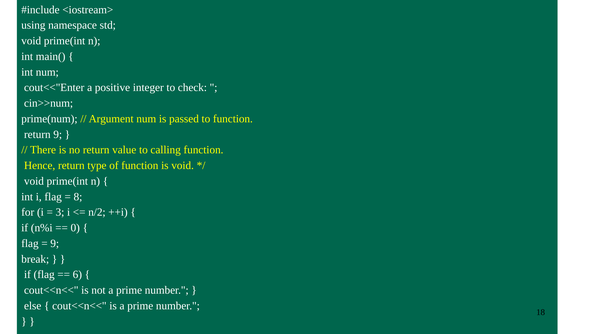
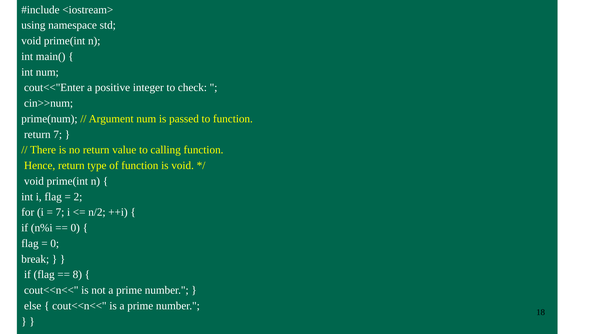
return 9: 9 -> 7 (58, 134)
8: 8 -> 2 (78, 197)
3: 3 -> 7 (60, 212)
9: 9 -> 0 (55, 244)
6: 6 -> 8 (77, 275)
